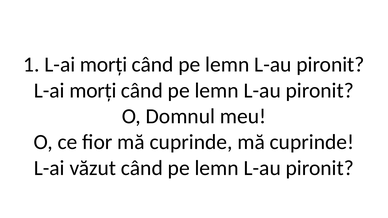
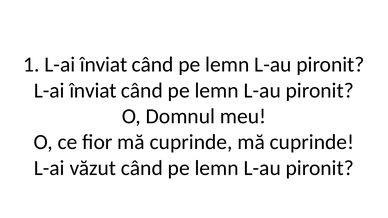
1 L-ai morți: morți -> înviat (104, 65)
morți: morți -> înviat (93, 91)
